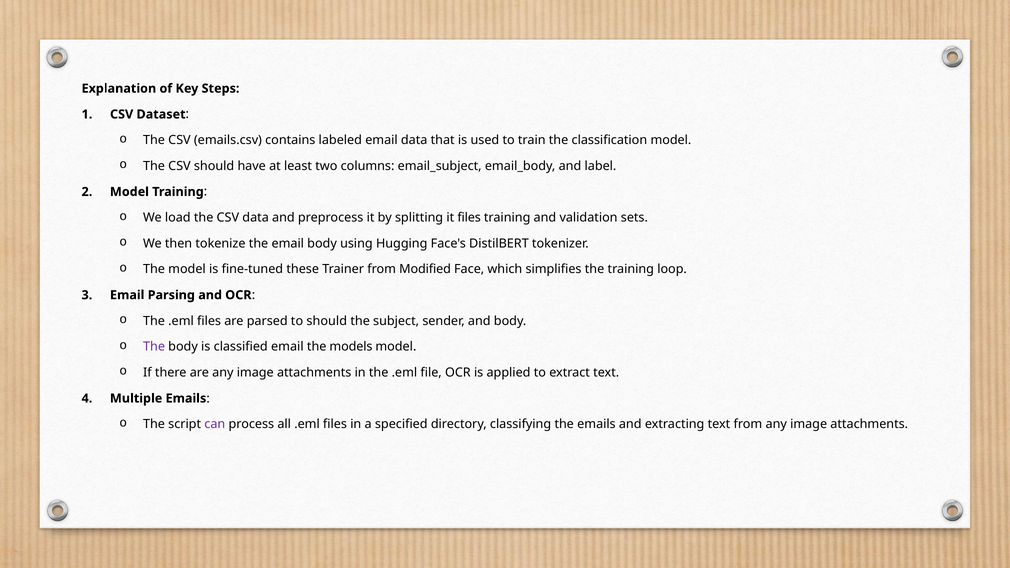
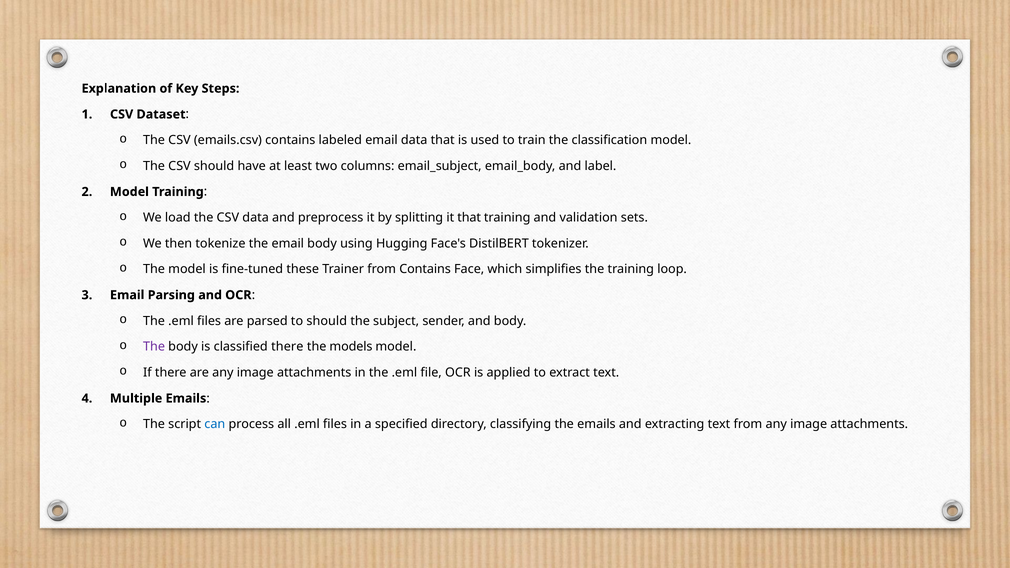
it files: files -> that (469, 218)
from Modified: Modified -> Contains (425, 269)
classified email: email -> there (287, 347)
can colour: purple -> blue (215, 424)
